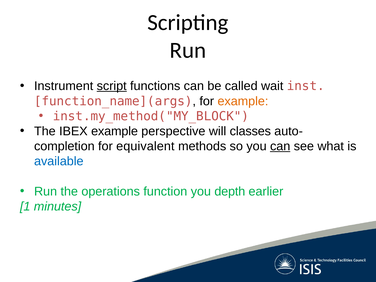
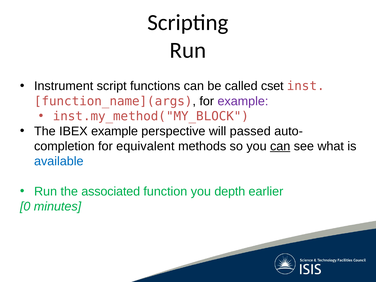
script underline: present -> none (112, 86)
wait: wait -> cset (272, 86)
example colour: orange -> purple (243, 101)
classes: classes -> passed (250, 131)
operations: operations -> associated (111, 191)
1: 1 -> 0 (25, 206)
